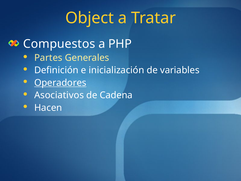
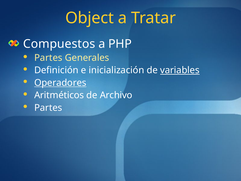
variables underline: none -> present (180, 70)
Asociativos: Asociativos -> Aritméticos (59, 95)
Cadena: Cadena -> Archivo (116, 95)
Hacen: Hacen -> Partes (48, 108)
